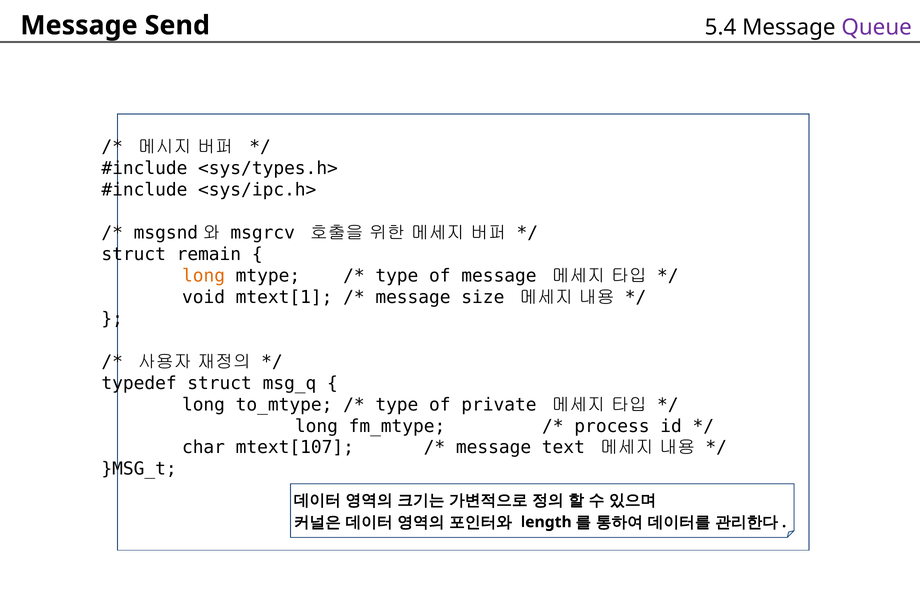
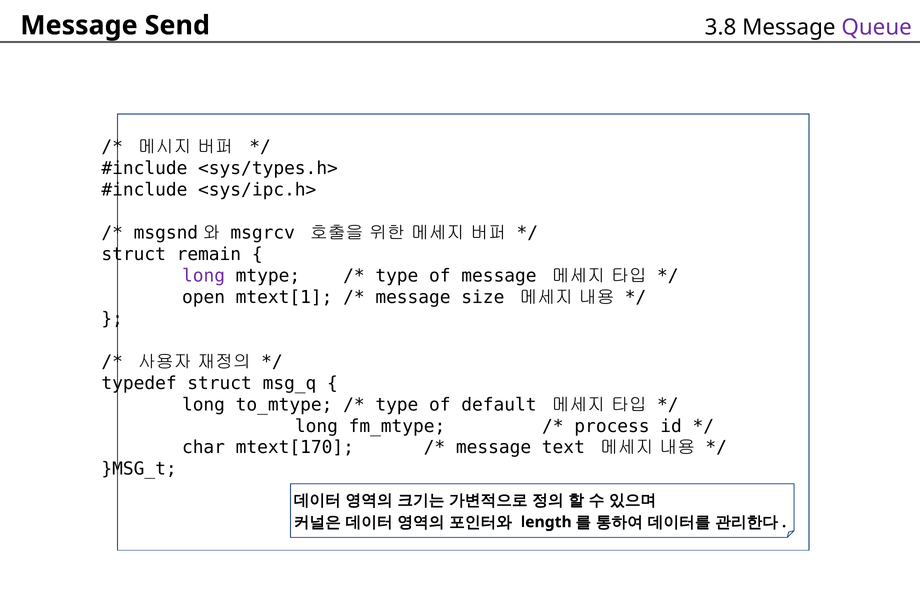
5.4: 5.4 -> 3.8 (721, 27)
long colour: orange -> purple (204, 276)
void: void -> open (204, 297)
private: private -> default (499, 405)
mtext[107: mtext[107 -> mtext[170 (295, 448)
